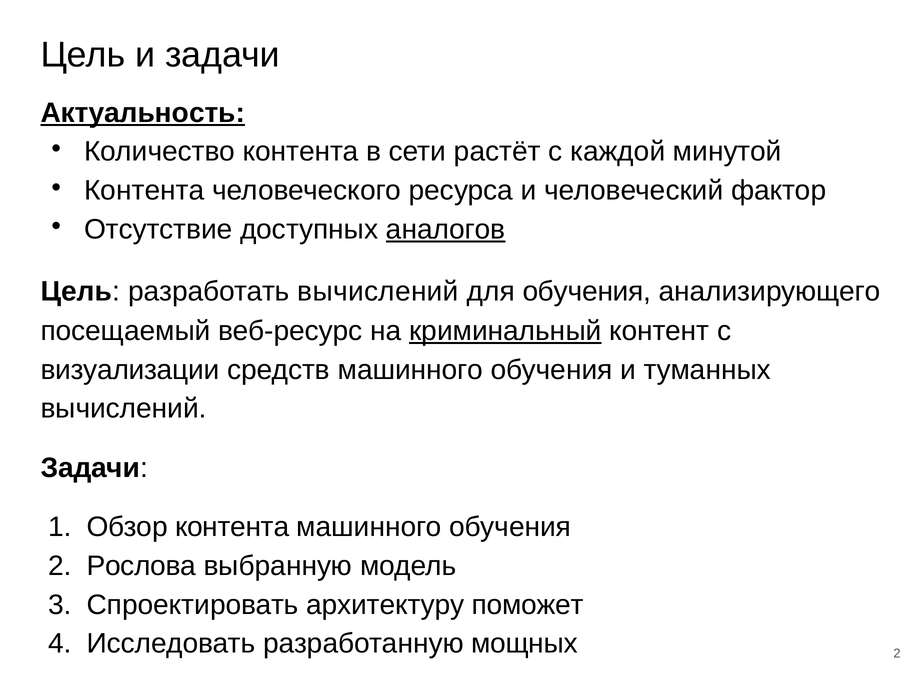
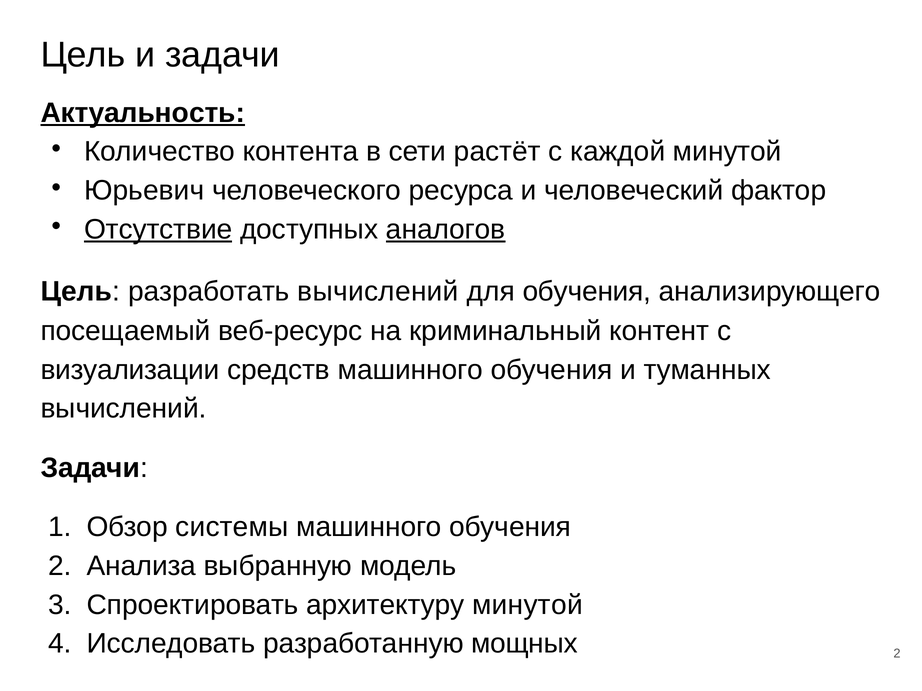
Контента: Контента -> Юрьевич (144, 191)
Отсутствие underline: none -> present (158, 229)
криминальный underline: present -> none (505, 331)
Обзор контента: контента -> системы (232, 527)
Рослова: Рослова -> Анализа (141, 566)
архитектуру поможет: поможет -> минутой (527, 605)
